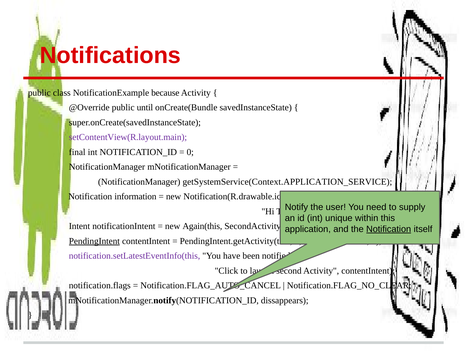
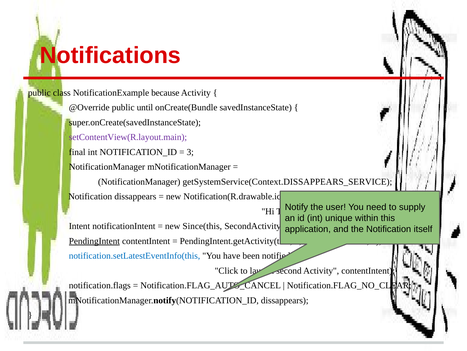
0: 0 -> 3 (190, 152)
getSystemService(Context.APPLICATION_SERVICE: getSystemService(Context.APPLICATION_SERVICE -> getSystemService(Context.DISSAPPEARS_SERVICE (287, 181)
Notification information: information -> dissappears (135, 196)
Again(this: Again(this -> Since(this (202, 226)
Notification underline: present -> none (389, 229)
notification.setLatestEventInfo(this colour: purple -> blue (135, 255)
